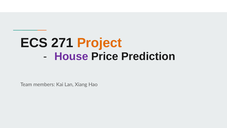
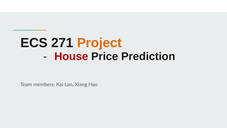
House colour: purple -> red (71, 56)
